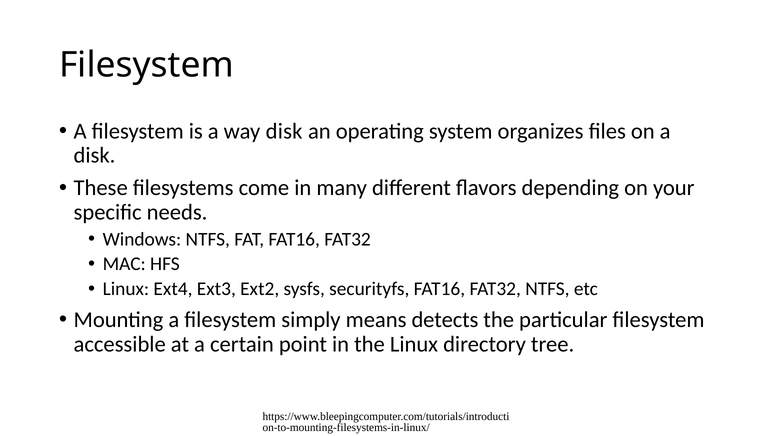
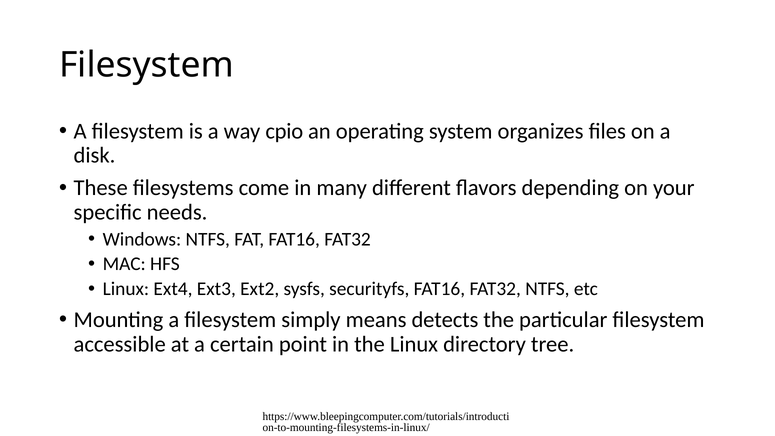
way disk: disk -> cpio (284, 131)
